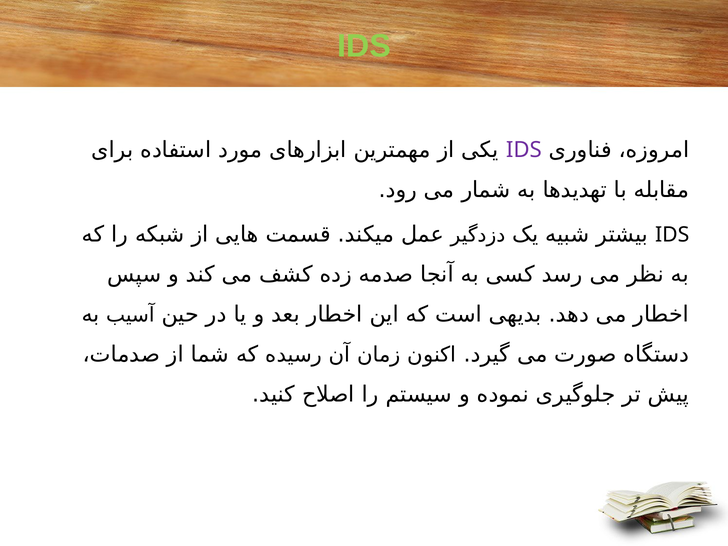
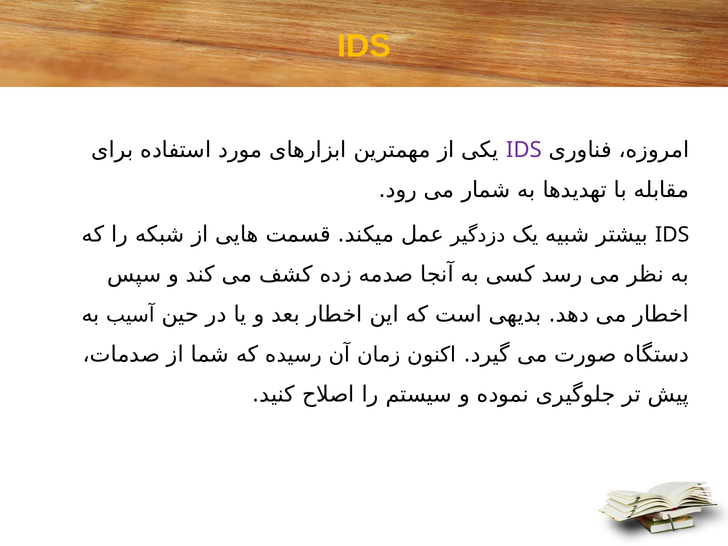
IDS colour: light green -> yellow (364, 46)
